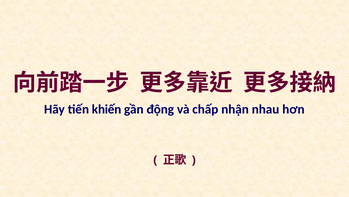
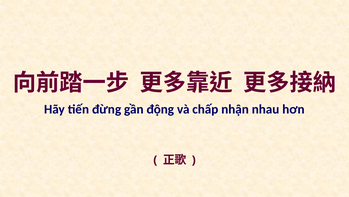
khiến: khiến -> đừng (107, 109)
